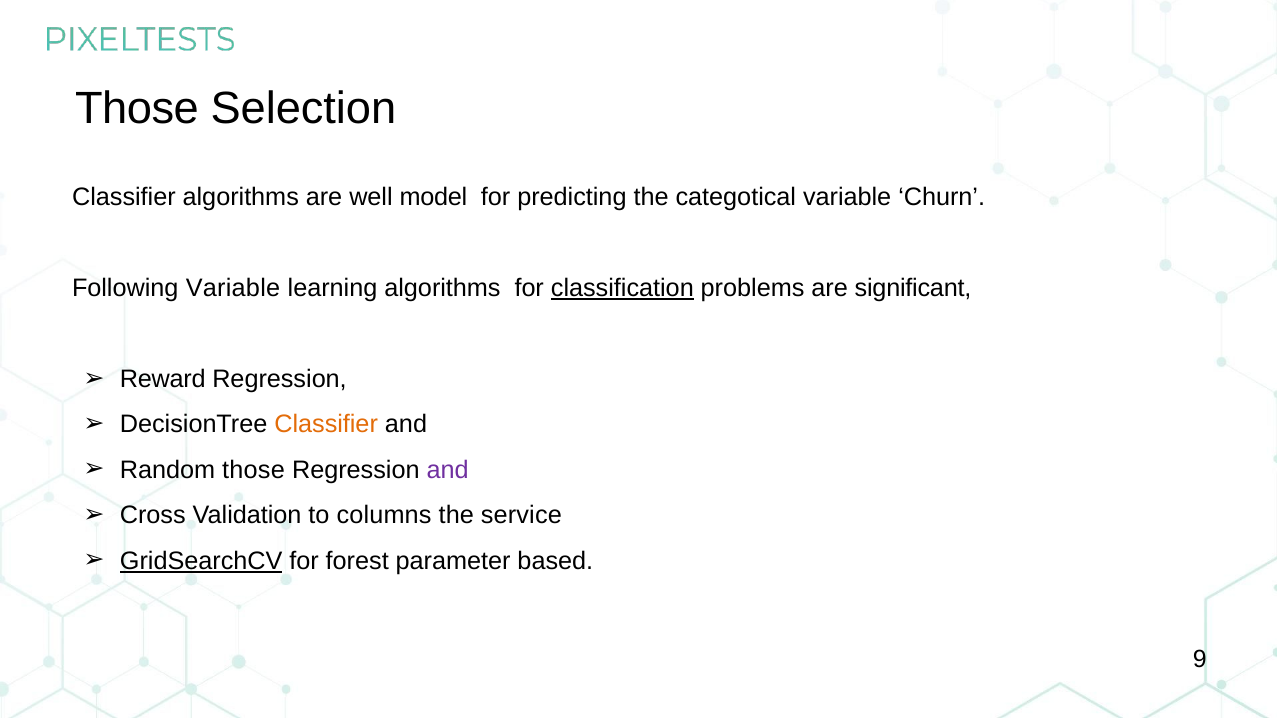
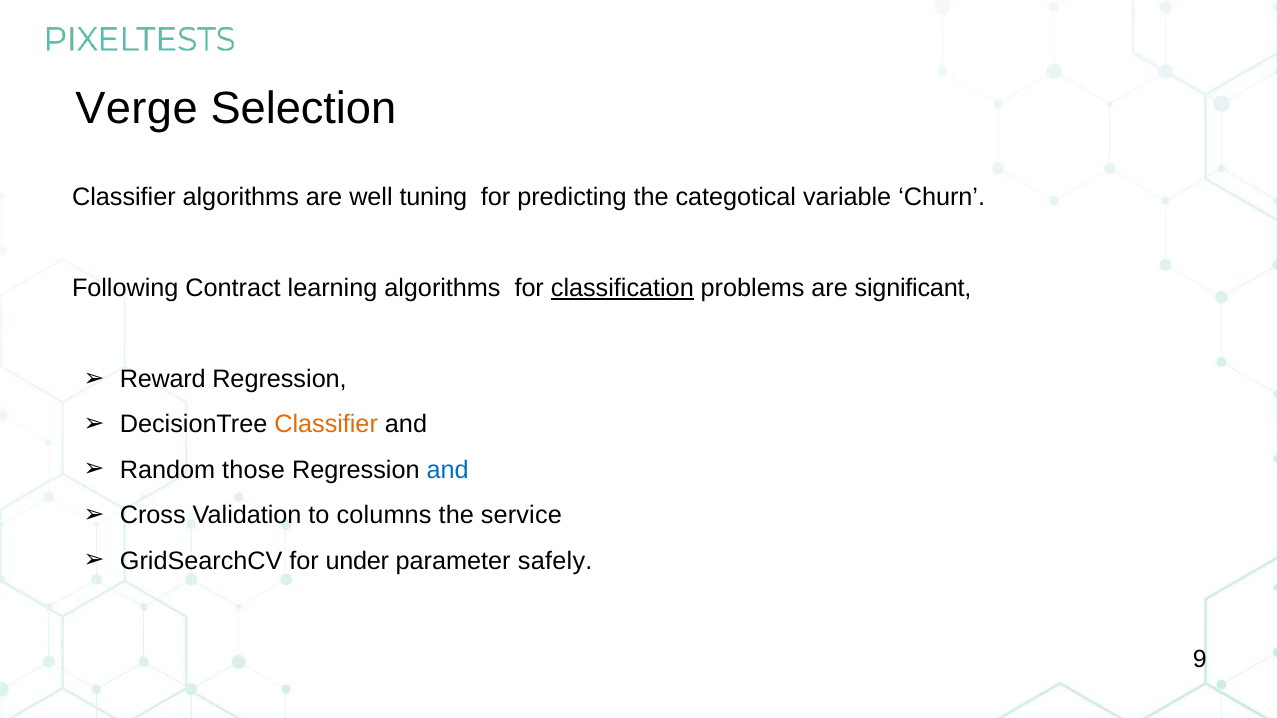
Those: Those -> Verge (136, 108)
model: model -> tuning (433, 197)
Following Variable: Variable -> Contract (233, 288)
and colour: purple -> blue (448, 470)
GridSearchCV underline: present -> none (201, 561)
forest: forest -> under (357, 561)
based: based -> safely (555, 561)
